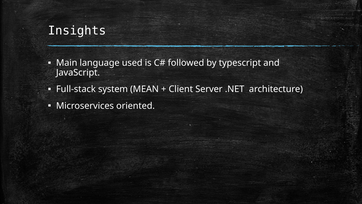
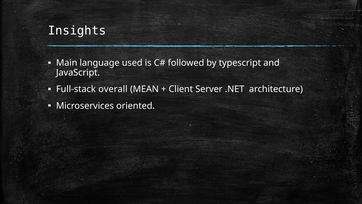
system: system -> overall (113, 89)
